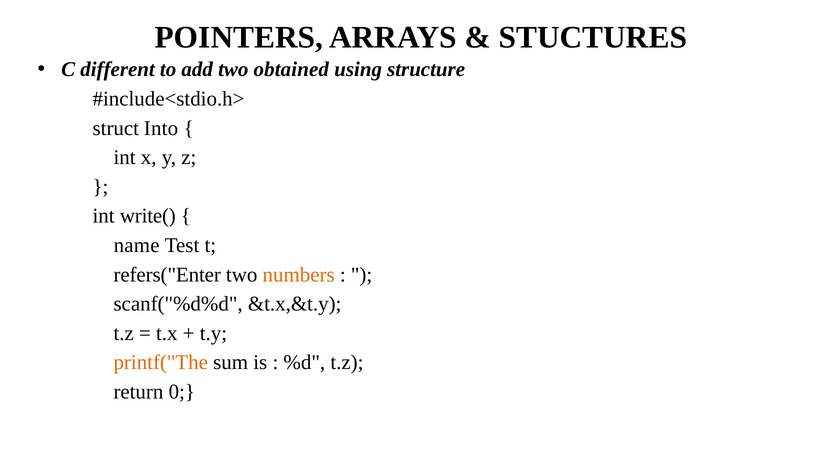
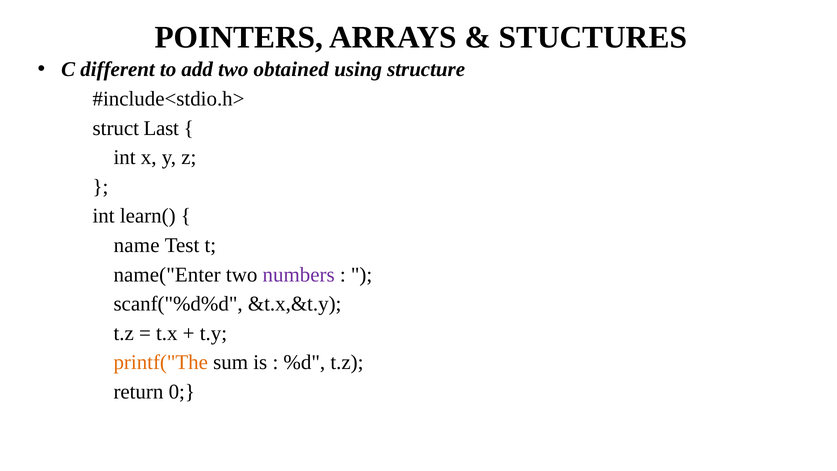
Into: Into -> Last (161, 128)
write(: write( -> learn( (148, 216)
refers("Enter: refers("Enter -> name("Enter (167, 274)
numbers colour: orange -> purple (299, 274)
